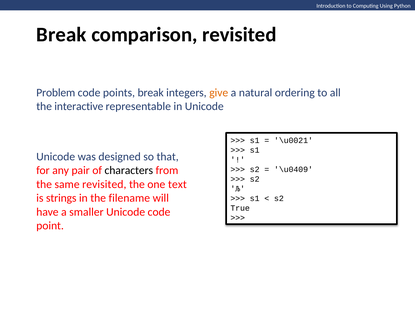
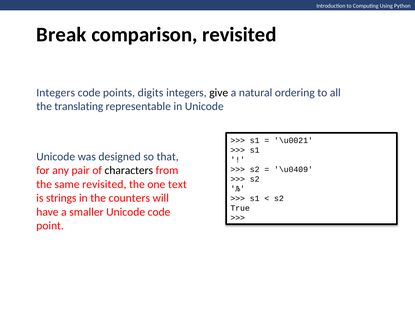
Problem: Problem -> Integers (56, 93)
points break: break -> digits (151, 93)
give colour: orange -> black (219, 93)
interactive: interactive -> translating (79, 107)
filename: filename -> counters (129, 198)
